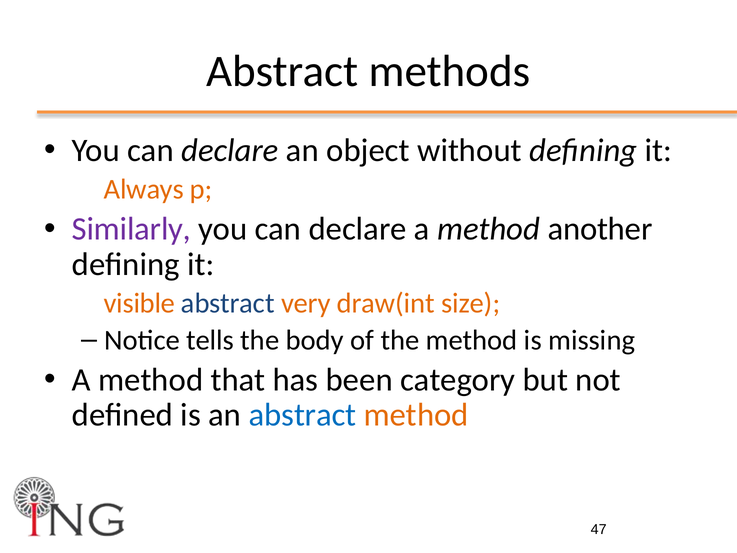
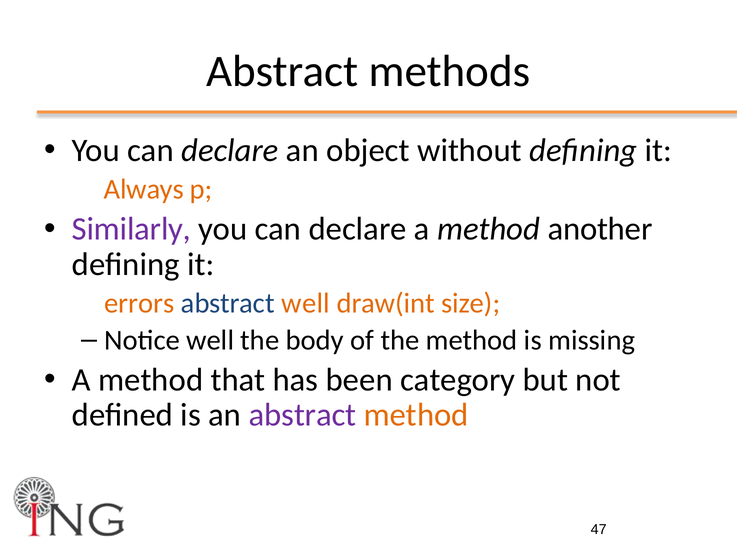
visible: visible -> errors (139, 303)
abstract very: very -> well (306, 303)
Notice tells: tells -> well (210, 340)
abstract colour: blue -> purple (303, 415)
